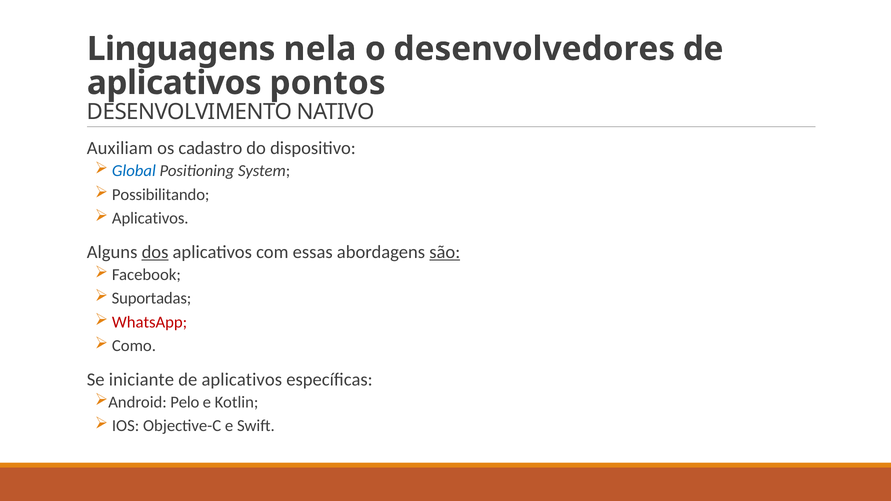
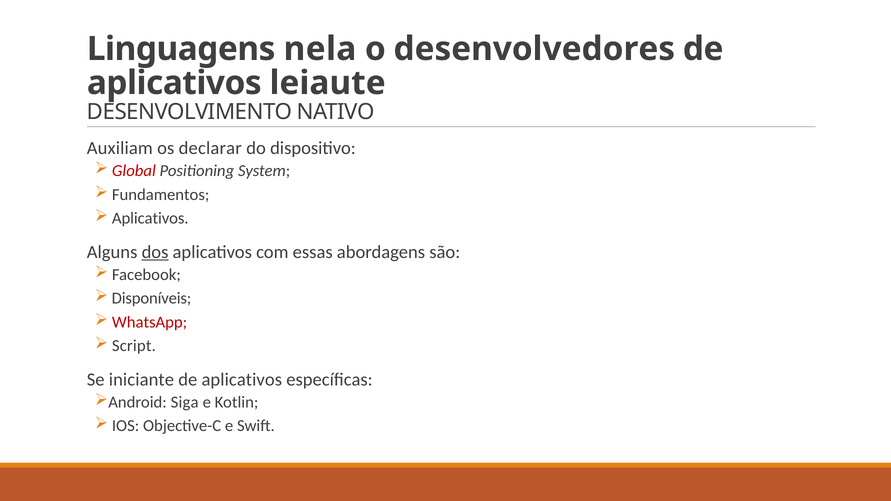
pontos: pontos -> leiaute (328, 83)
cadastro: cadastro -> declarar (210, 148)
Global colour: blue -> red (134, 171)
Possibilitando: Possibilitando -> Fundamentos (161, 195)
são underline: present -> none (445, 252)
Suportadas: Suportadas -> Disponíveis (151, 299)
Como: Como -> Script (134, 346)
Pelo: Pelo -> Siga (185, 402)
